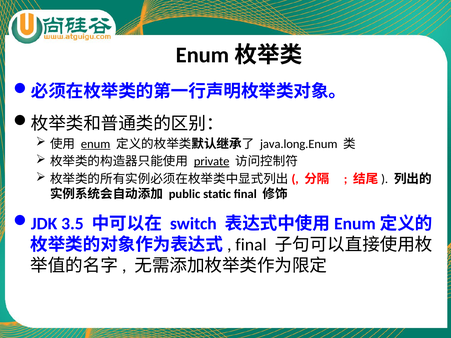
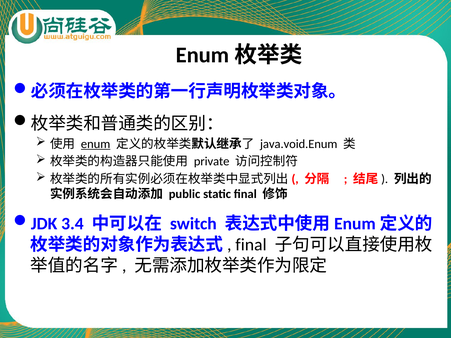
java.long.Enum: java.long.Enum -> java.void.Enum (299, 144)
private underline: present -> none (212, 162)
3.5: 3.5 -> 3.4 (72, 224)
